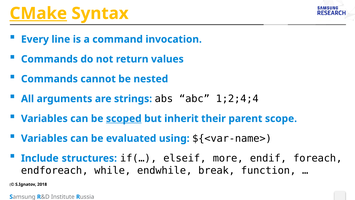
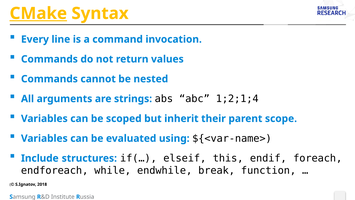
1;2;4;4: 1;2;4;4 -> 1;2;1;4 (237, 99)
scoped underline: present -> none (124, 118)
more: more -> this (228, 158)
